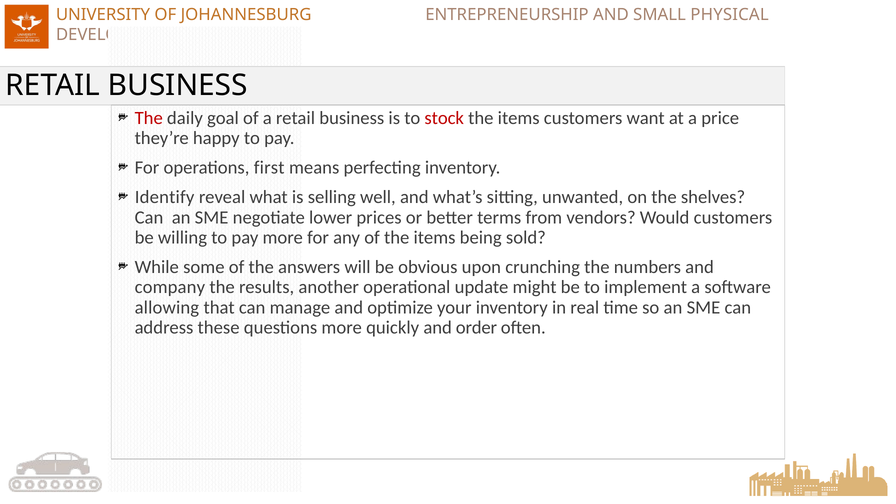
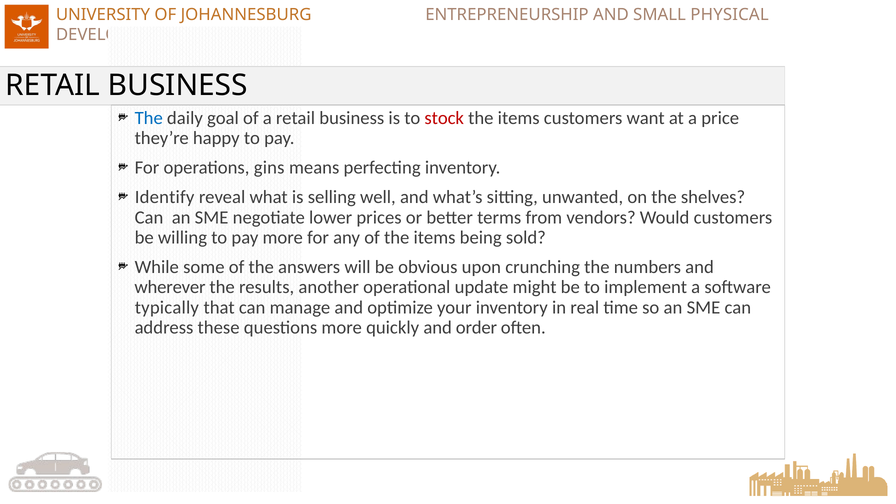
The colour: red -> blue (149, 118)
first: first -> gins (269, 168)
company: company -> wherever (170, 287)
allowing: allowing -> typically (167, 307)
